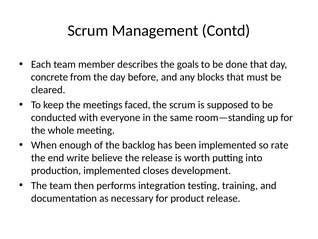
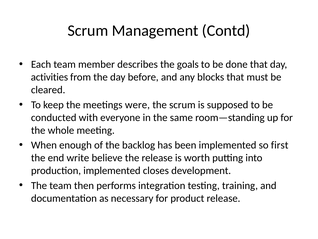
concrete: concrete -> activities (49, 77)
faced: faced -> were (137, 105)
rate: rate -> first (280, 145)
